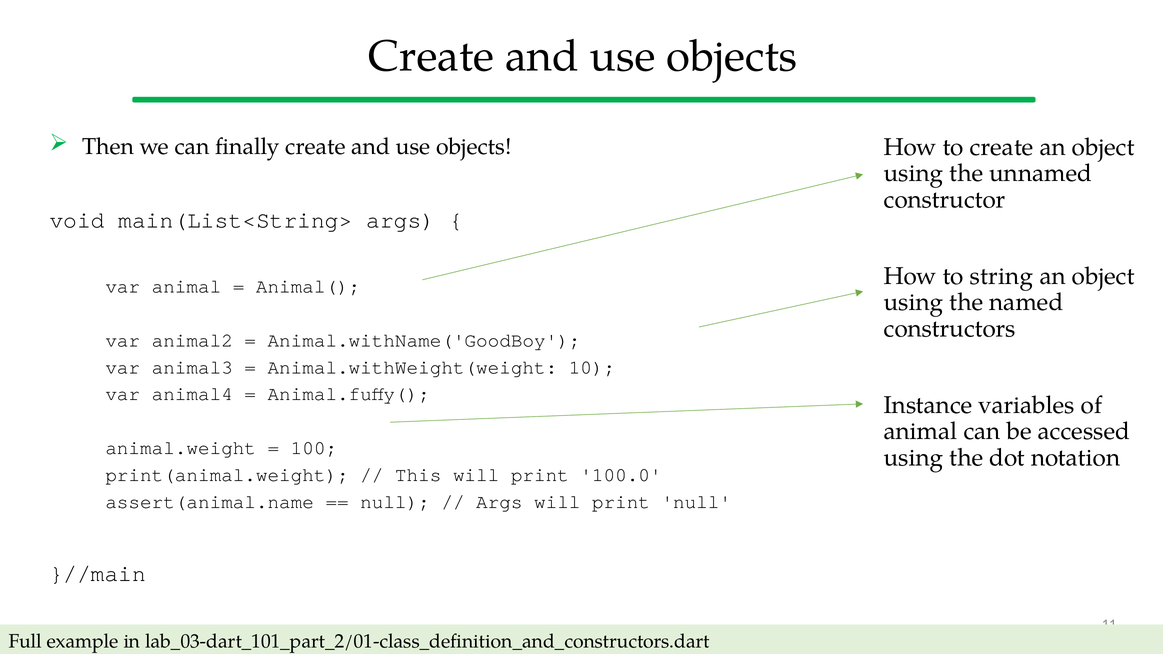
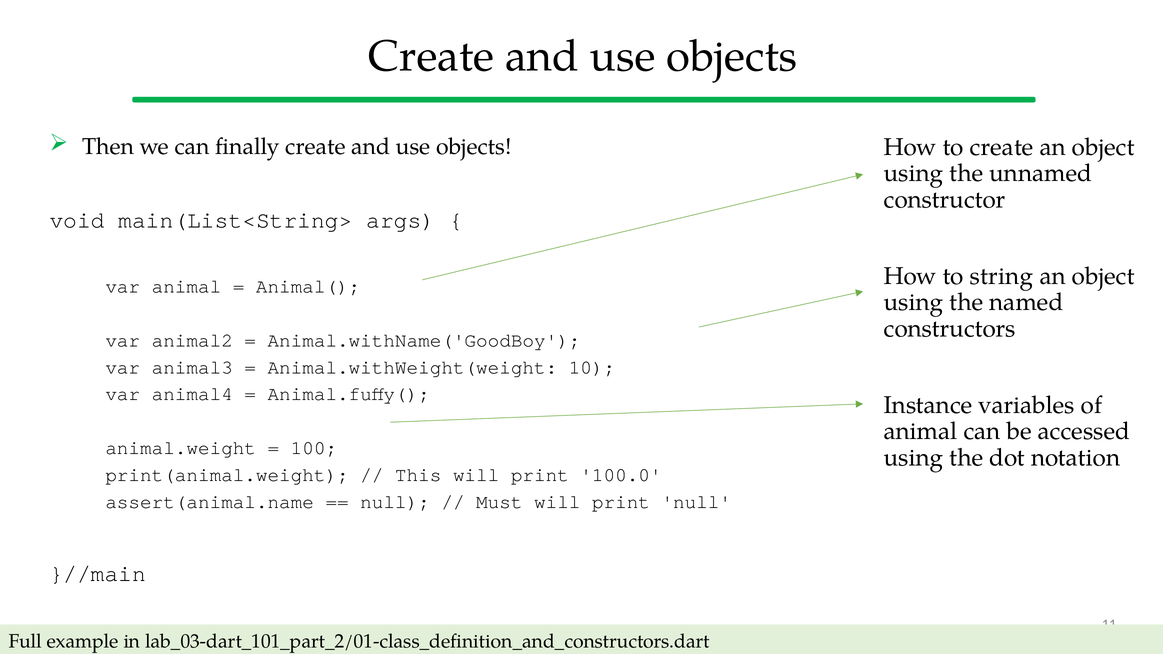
Args: Args -> Must (499, 502)
